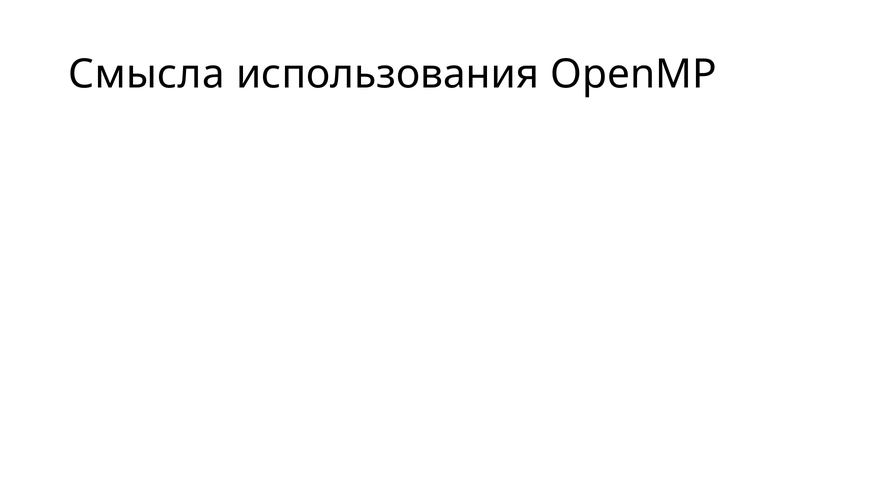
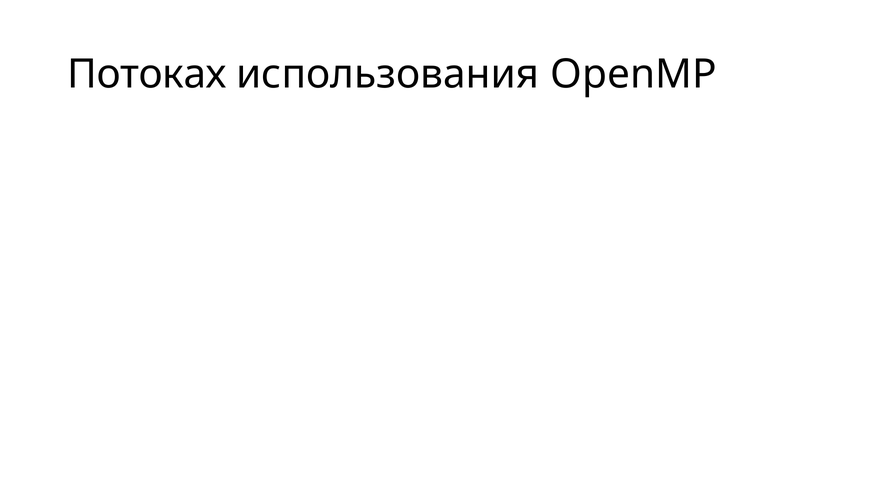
Смысла: Смысла -> Потоках (147, 75)
